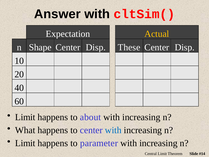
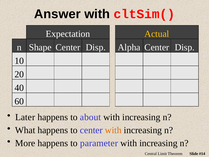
These: These -> Alpha (129, 47)
Limit: Limit -> Later (25, 117)
with colour: blue -> orange (113, 130)
Limit: Limit -> More (25, 143)
